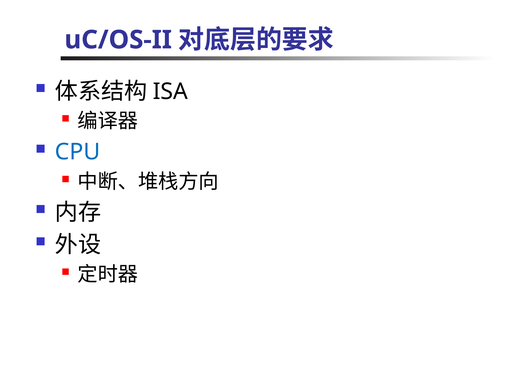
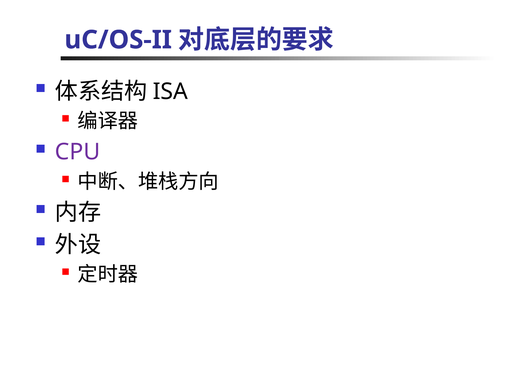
CPU colour: blue -> purple (78, 152)
